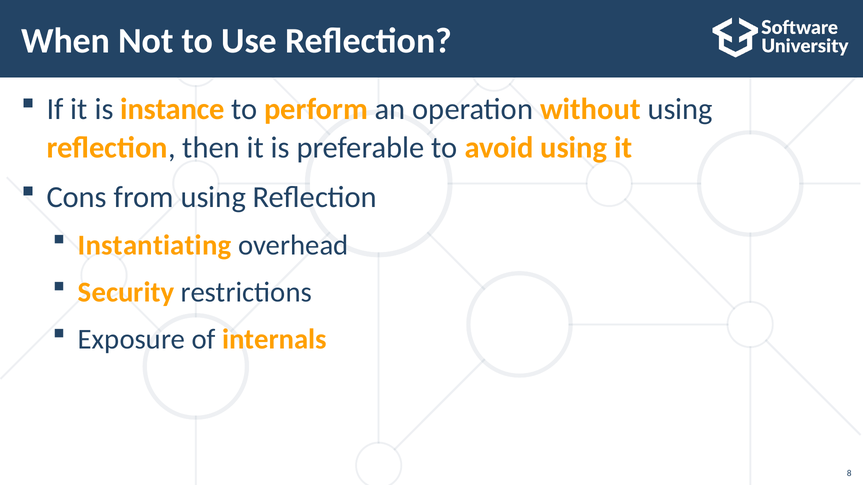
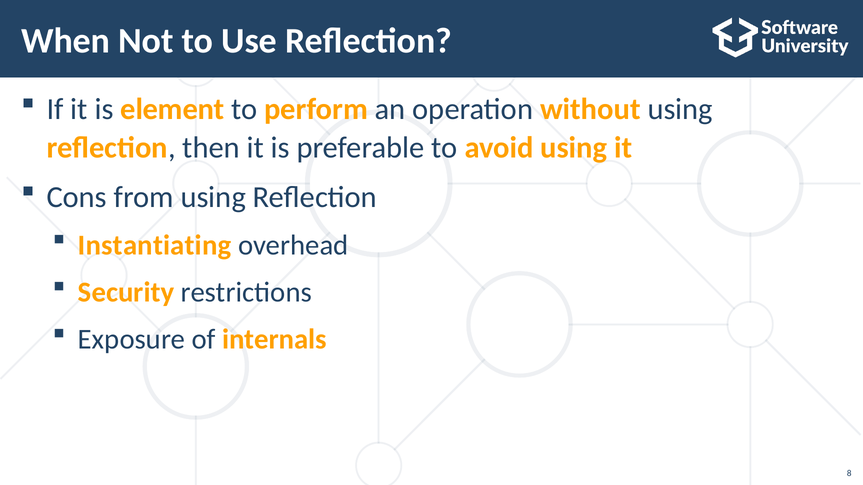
instance: instance -> element (172, 110)
